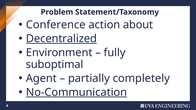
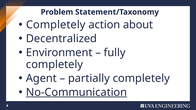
Conference: Conference -> Completely (56, 25)
Decentralized underline: present -> none (61, 39)
suboptimal: suboptimal -> completely (54, 65)
